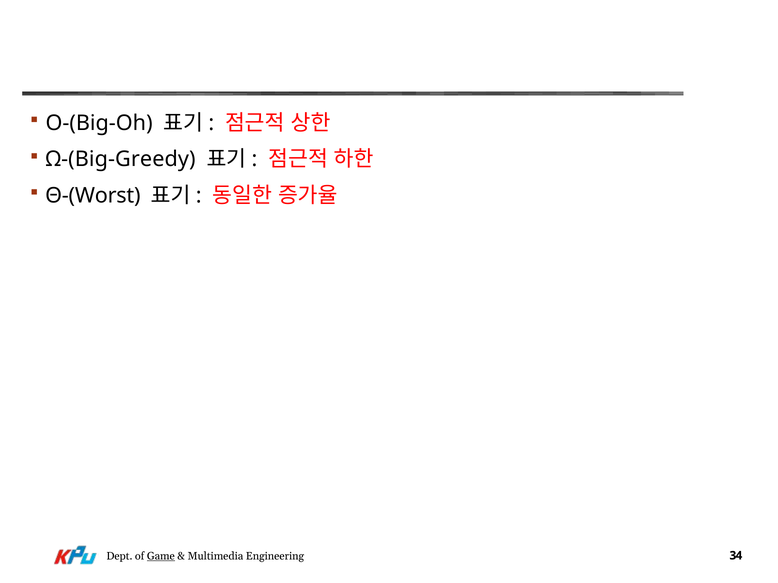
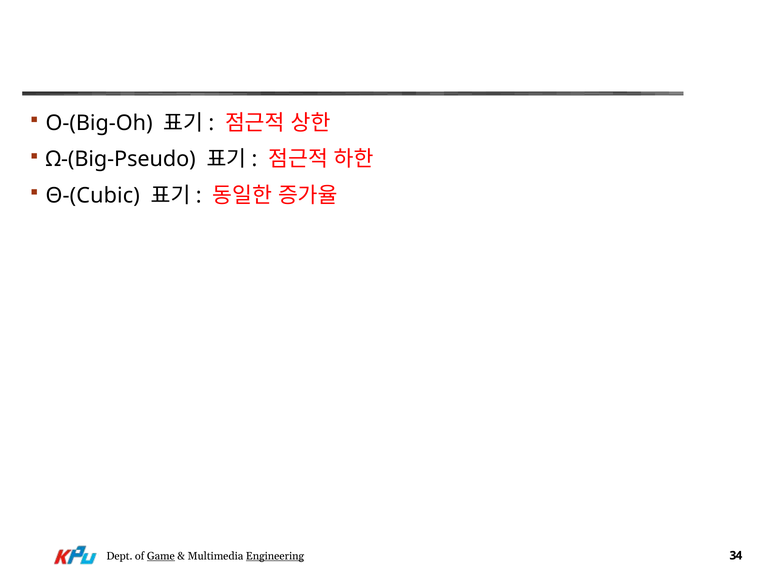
Ω-(Big-Greedy: Ω-(Big-Greedy -> Ω-(Big-Pseudo (121, 159)
Θ-(Worst: Θ-(Worst -> Θ-(Cubic (93, 196)
Engineering underline: none -> present (275, 557)
